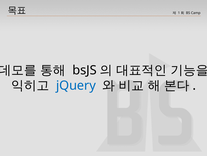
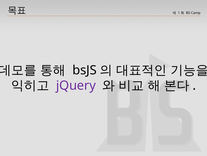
jQuery colour: blue -> purple (76, 85)
